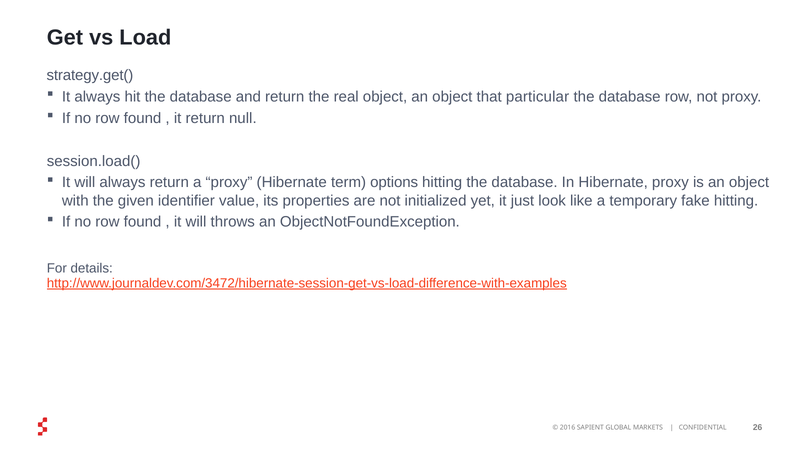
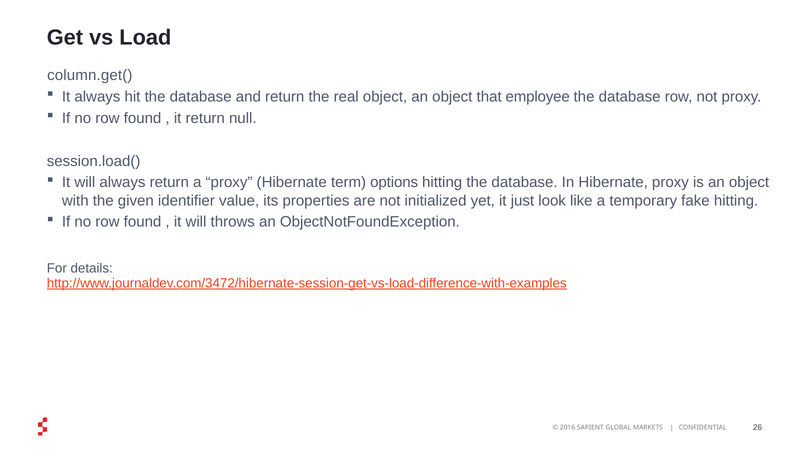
strategy.get(: strategy.get( -> column.get( (90, 75)
particular: particular -> employee (538, 97)
